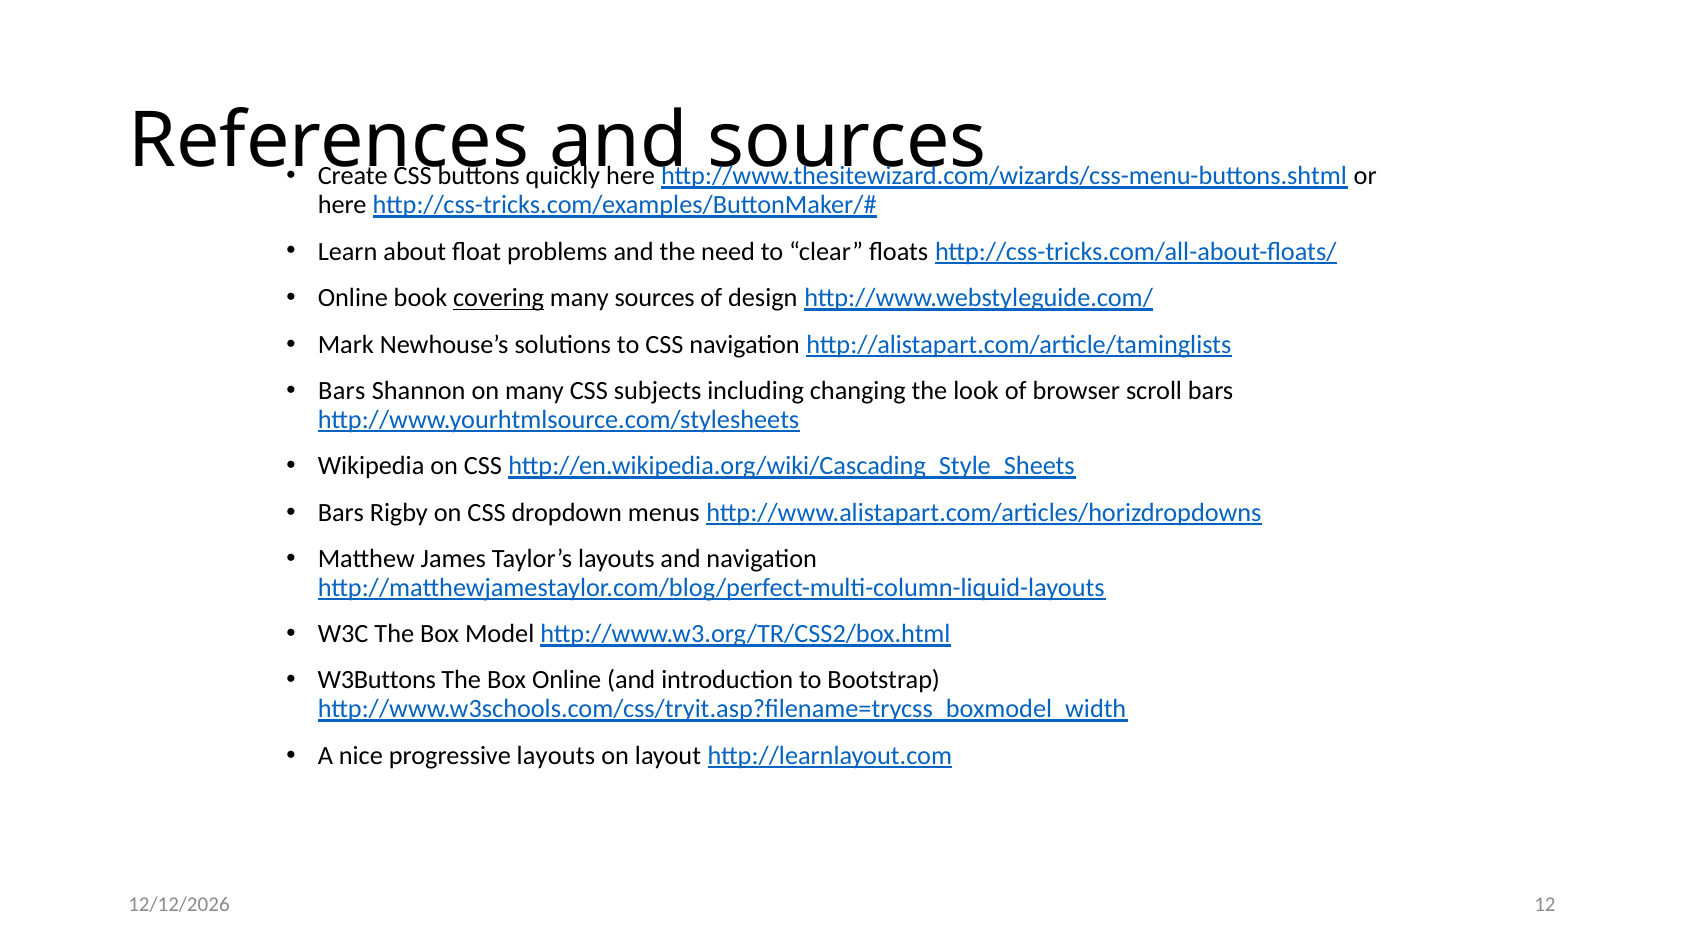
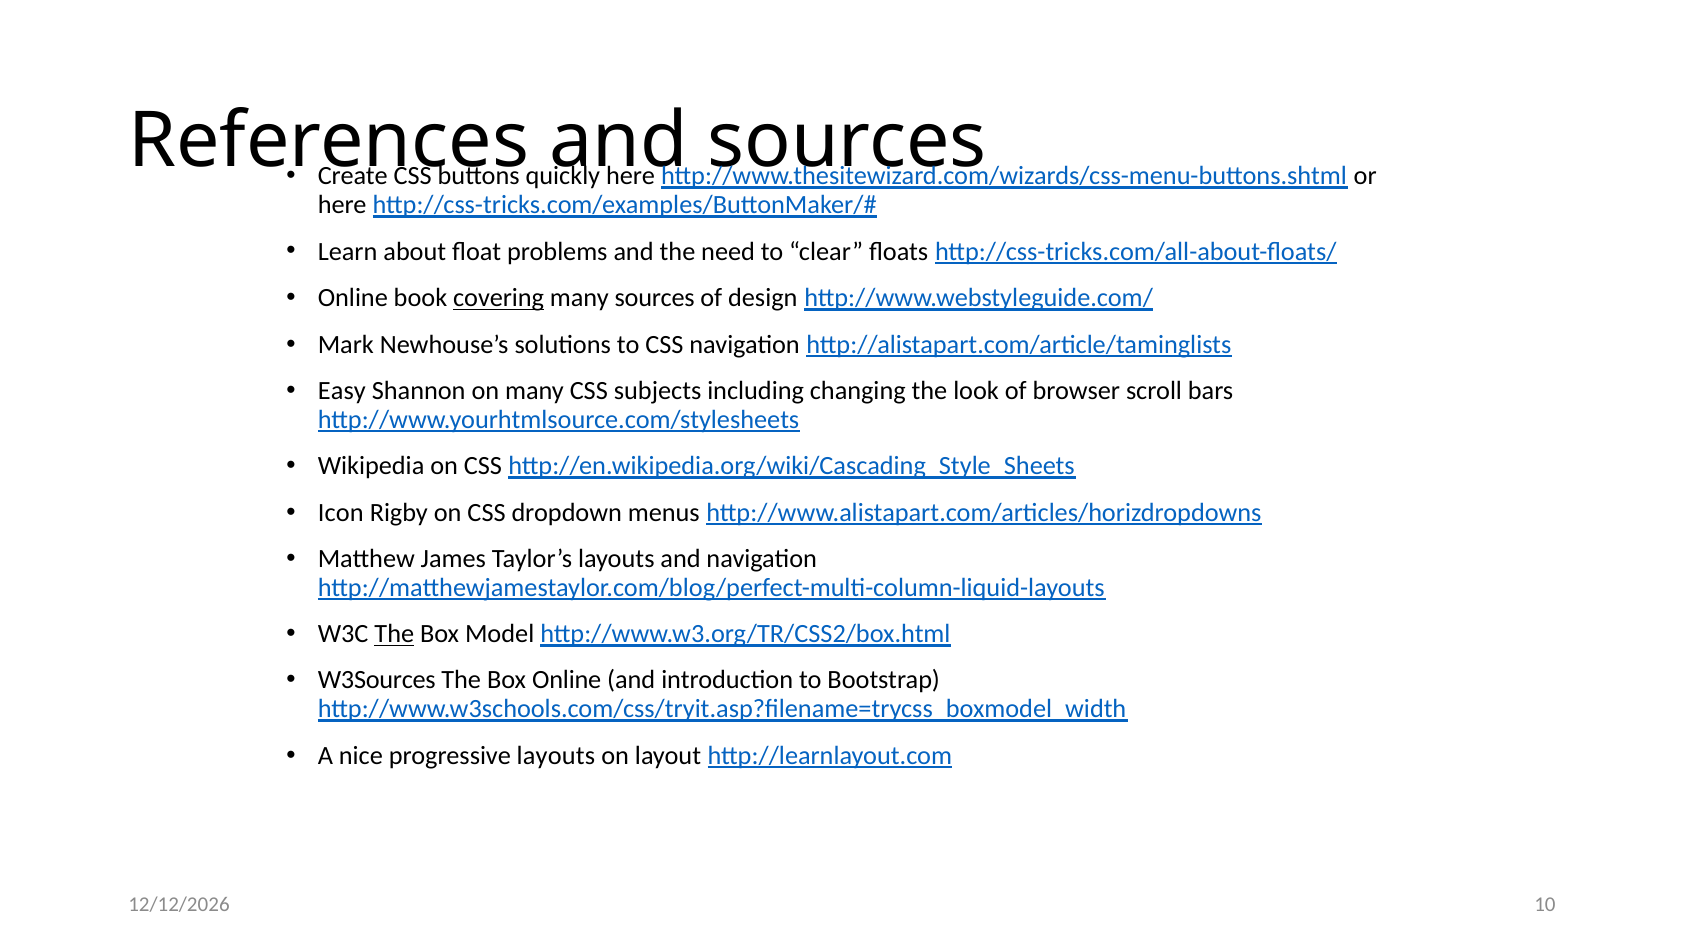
Bars: Bars -> Easy (342, 391)
Bars: Bars -> Icon (341, 513)
The underline: none -> present (394, 634)
W3Buttons: W3Buttons -> W3Sources (377, 680)
12: 12 -> 10 (1545, 904)
